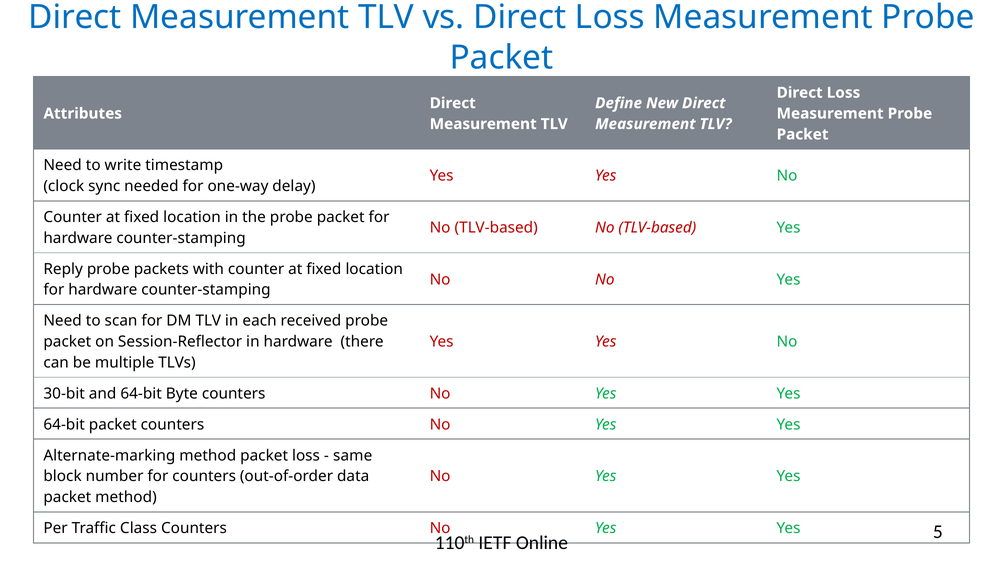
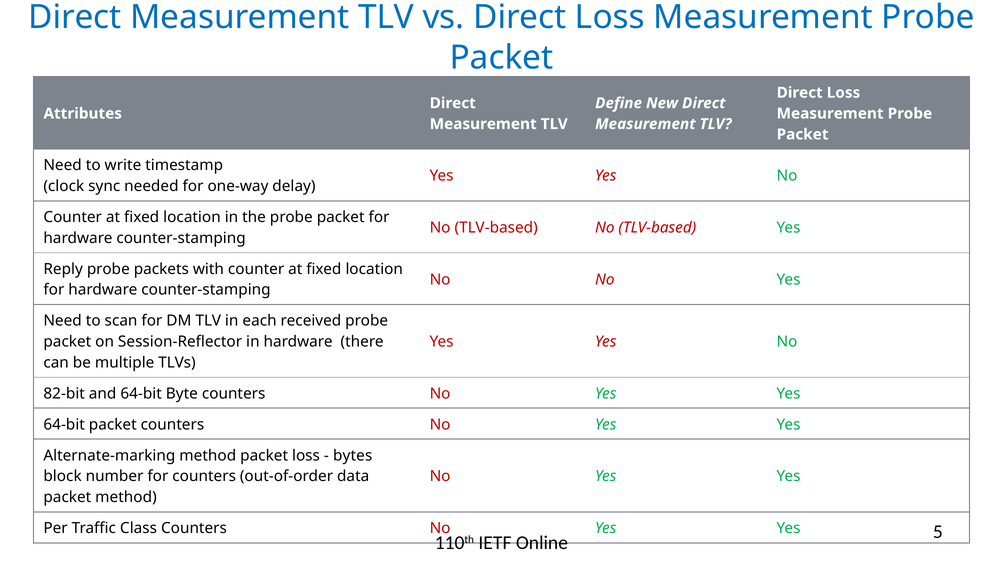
30-bit: 30-bit -> 82-bit (64, 394)
same: same -> bytes (353, 456)
